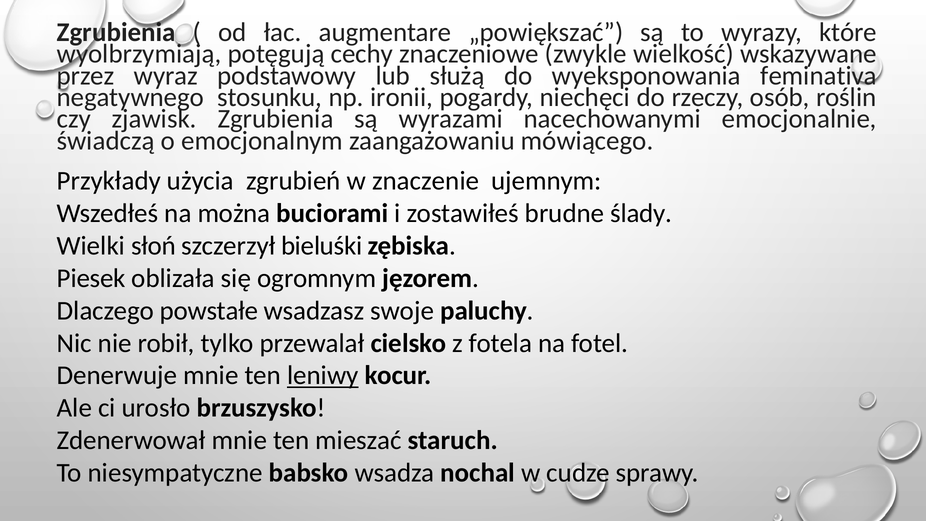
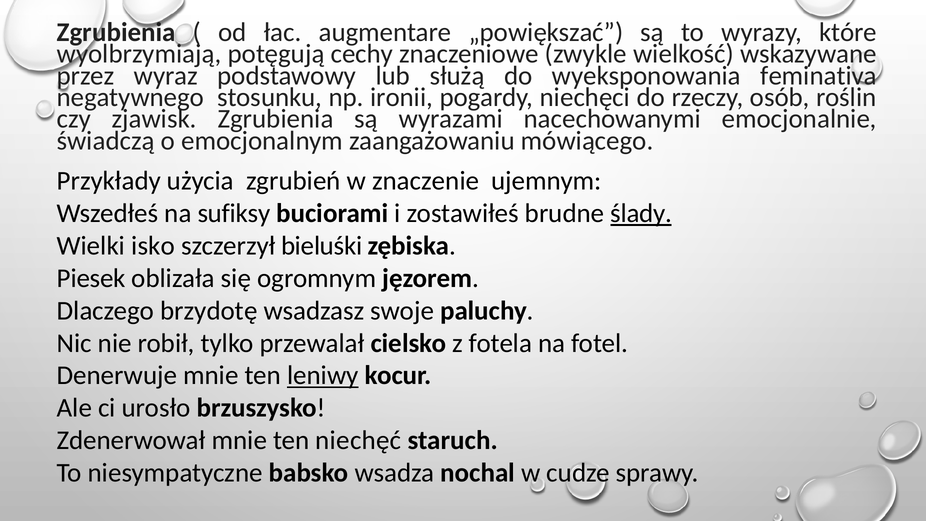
można: można -> sufiksy (234, 213)
ślady underline: none -> present (641, 213)
słoń: słoń -> isko (153, 246)
powstałe: powstałe -> brzydotę (209, 311)
mieszać: mieszać -> niechęć (358, 440)
